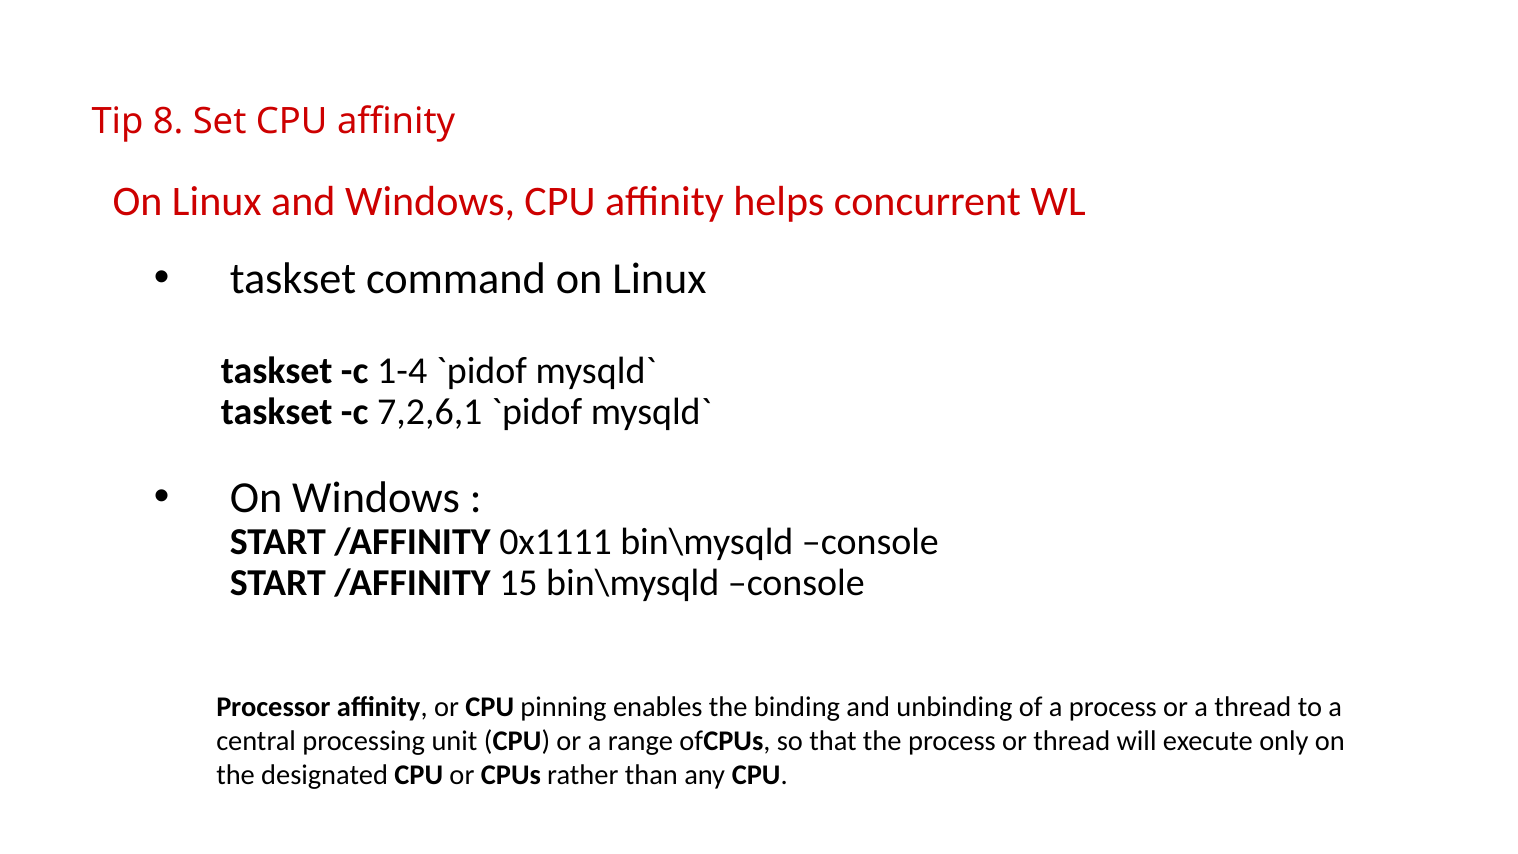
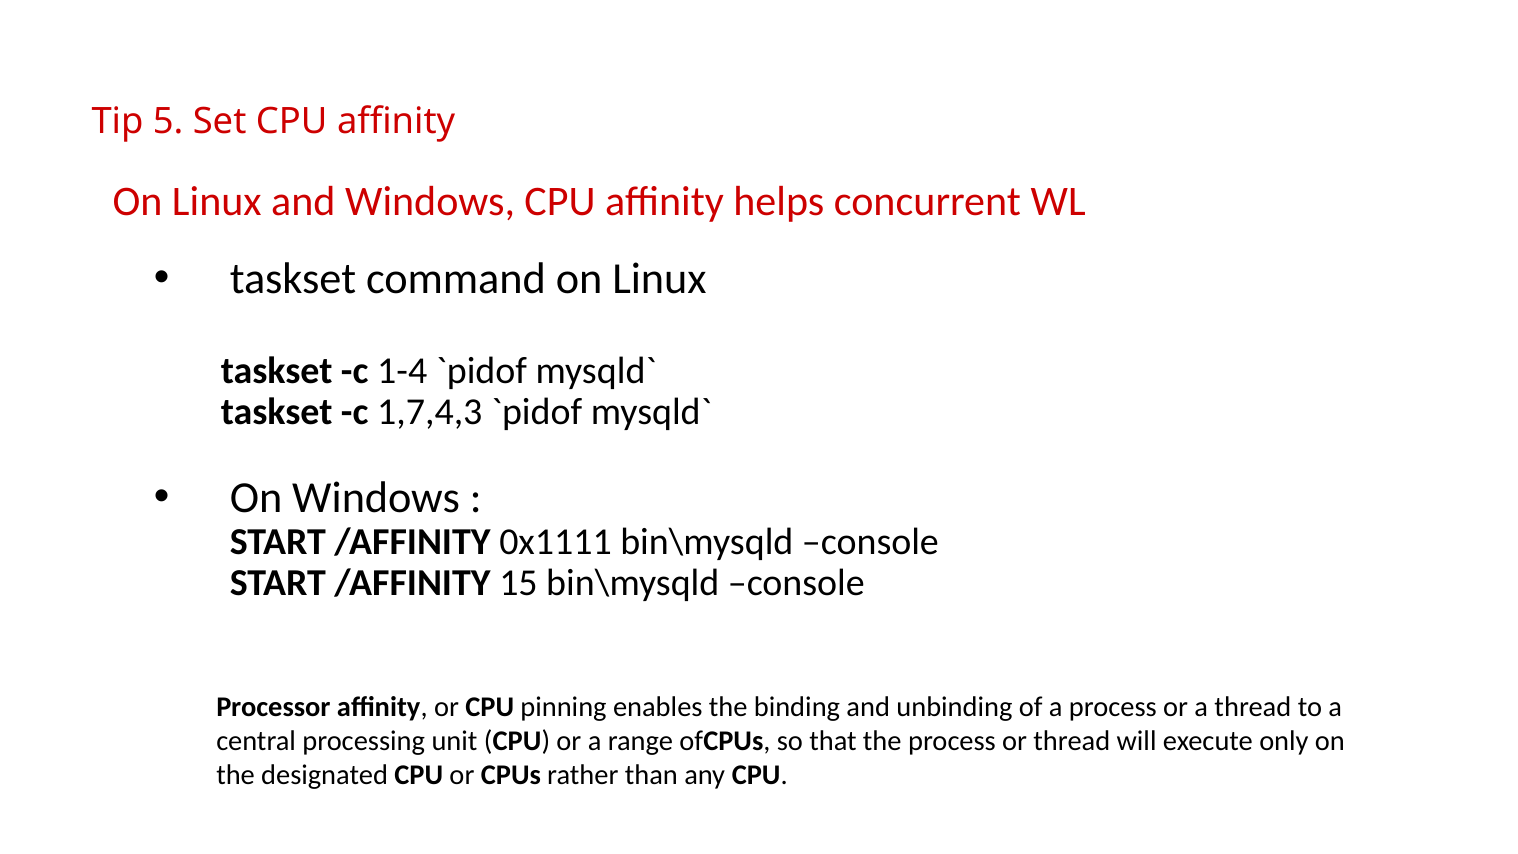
8: 8 -> 5 (168, 122)
7,2,6,1: 7,2,6,1 -> 1,7,4,3 (430, 412)
